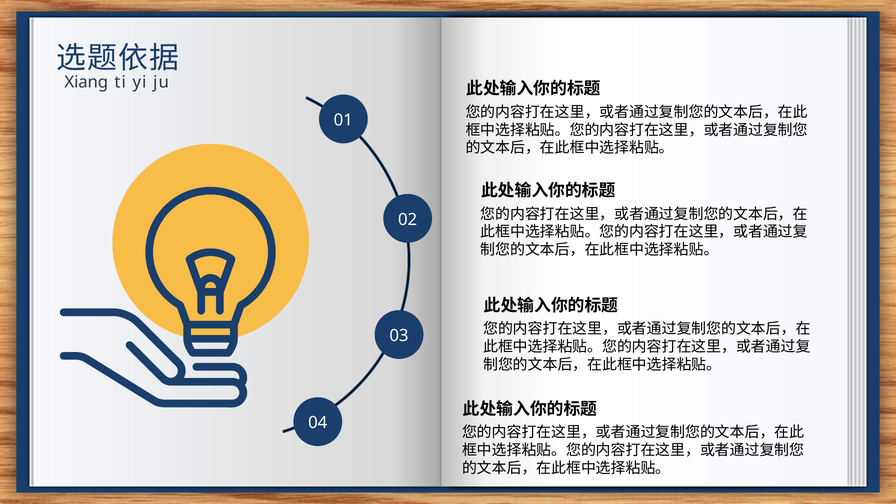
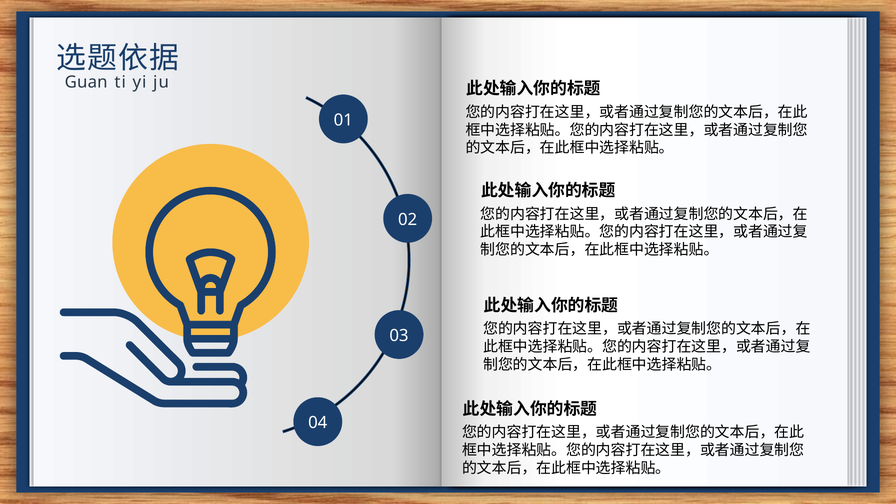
Xiang: Xiang -> Guan (86, 82)
